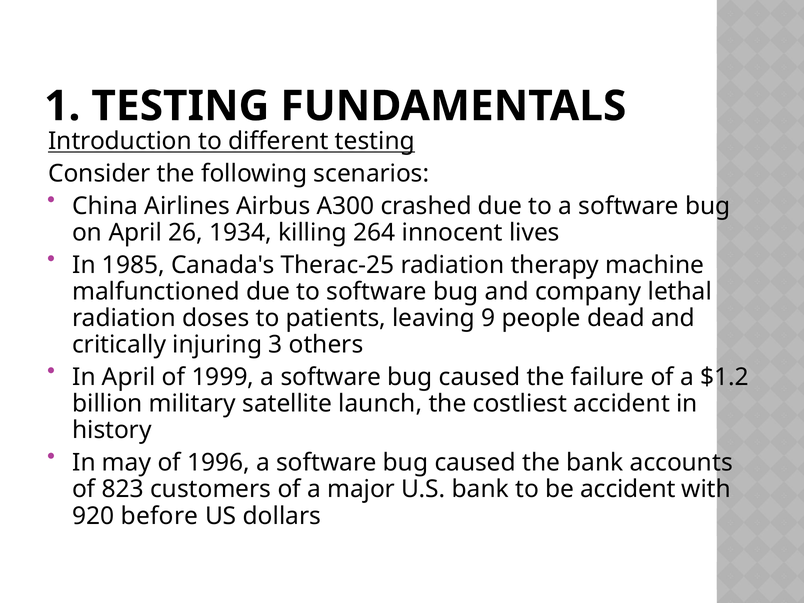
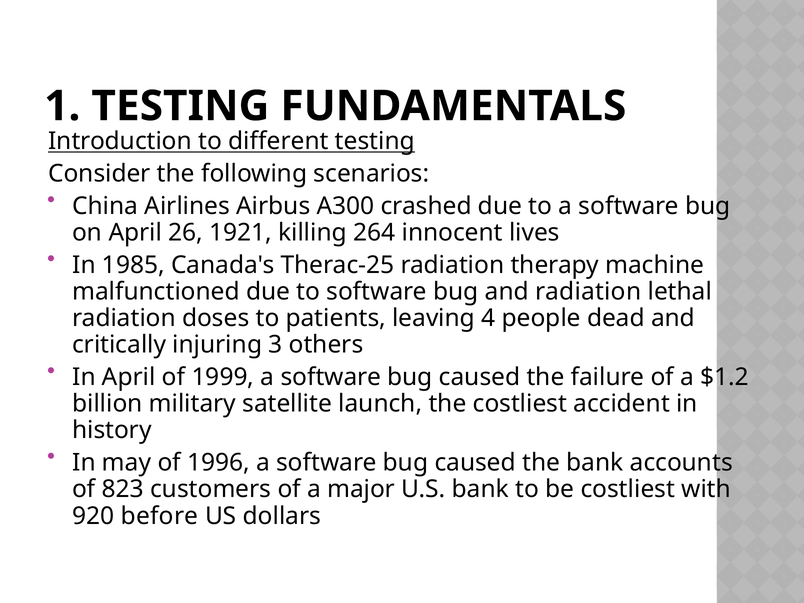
1934: 1934 -> 1921 (241, 233)
and company: company -> radiation (588, 292)
9: 9 -> 4 (488, 318)
be accident: accident -> costliest (628, 489)
